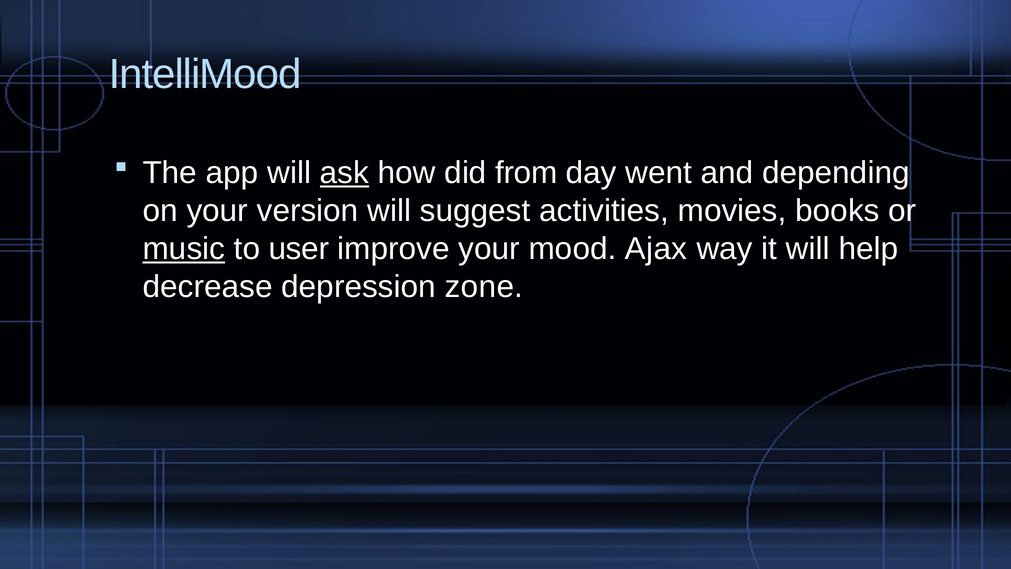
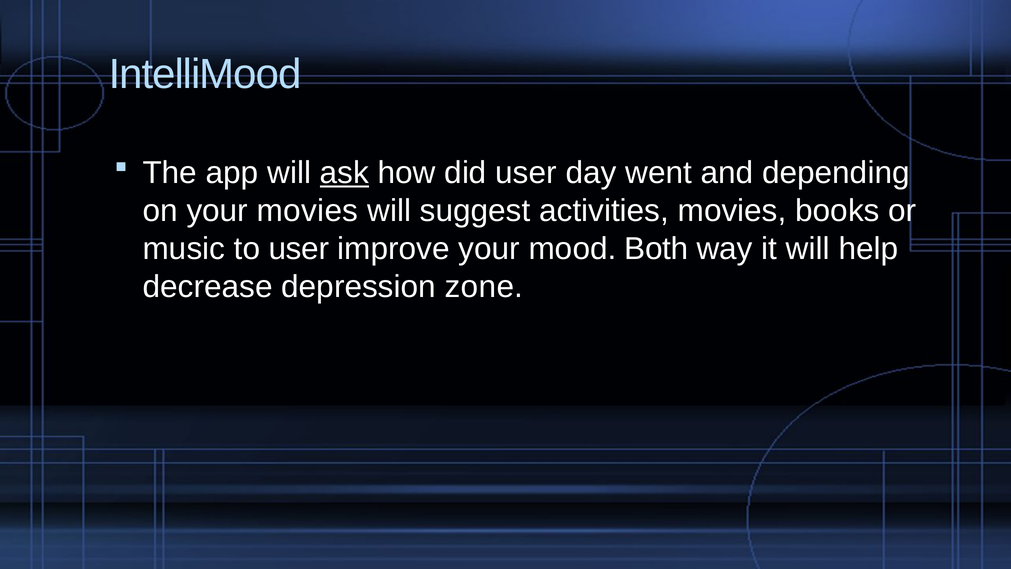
did from: from -> user (526, 173)
your version: version -> movies (307, 211)
music underline: present -> none (184, 249)
Ajax: Ajax -> Both (656, 249)
